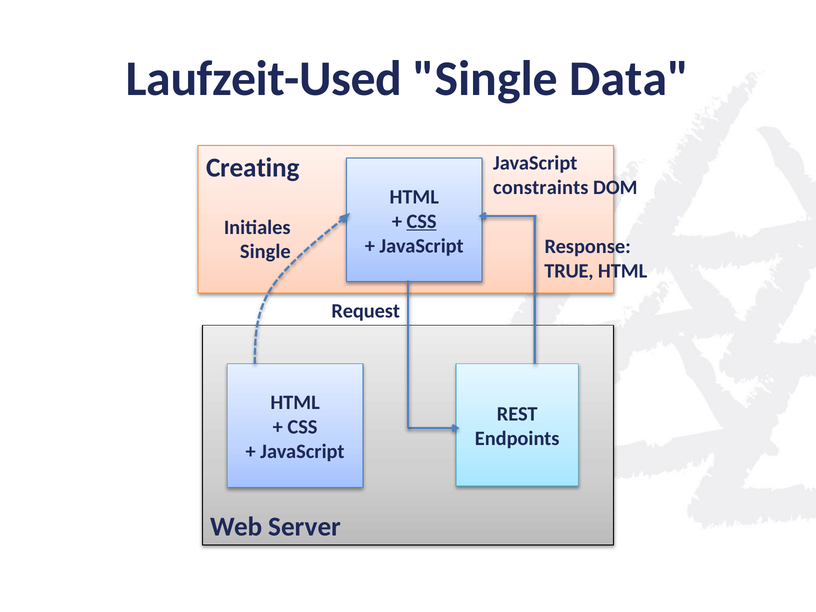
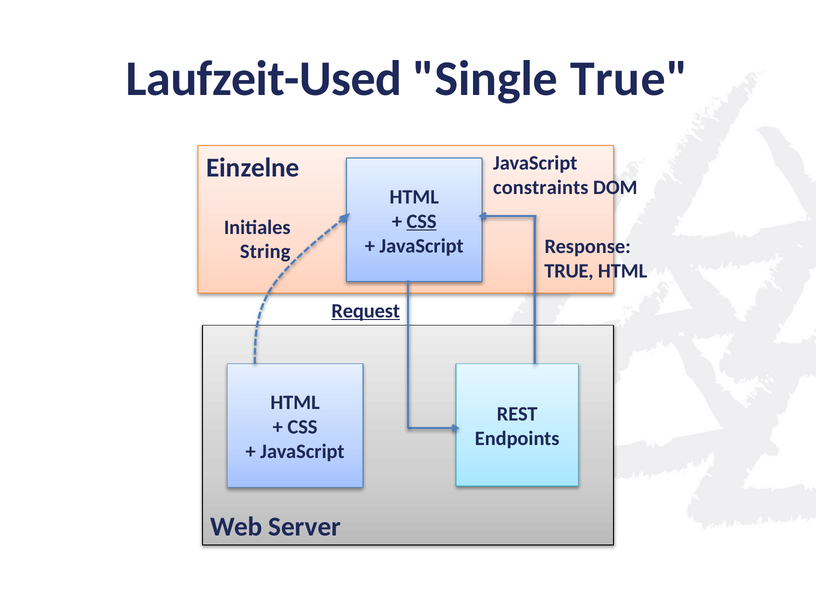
Single Data: Data -> True (629, 79)
Creating: Creating -> Einzelne (253, 168)
Single: Single -> String (265, 252)
Request underline: none -> present (366, 311)
